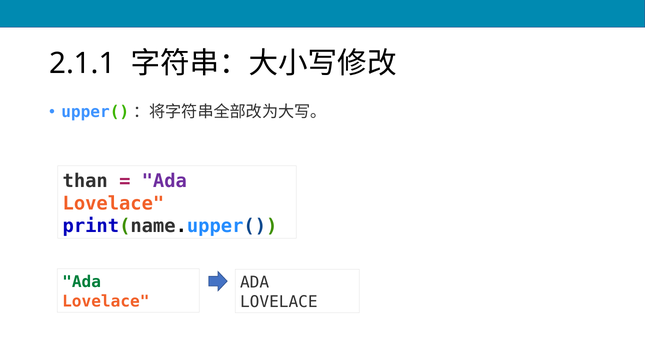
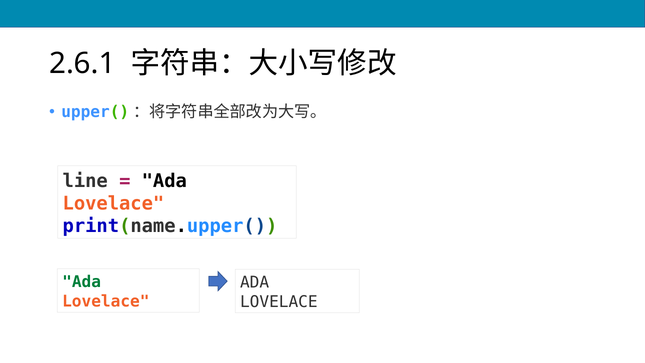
2.1.1: 2.1.1 -> 2.6.1 (82, 63)
than: than -> line (85, 181)
Ada colour: purple -> black (164, 181)
